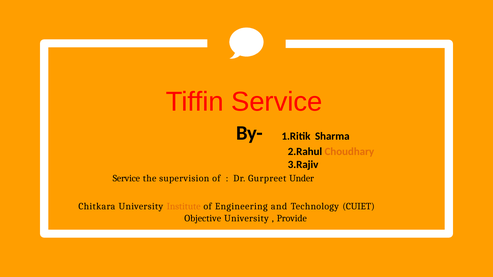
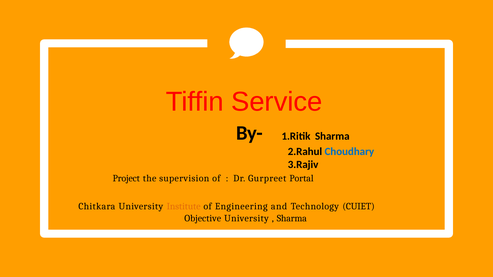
Choudhary colour: orange -> blue (349, 152)
Service: Service -> Project (126, 179)
Under: Under -> Portal (302, 179)
Provide: Provide -> Sharma (292, 219)
